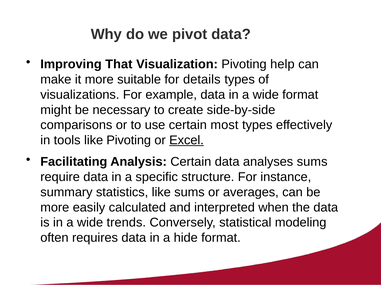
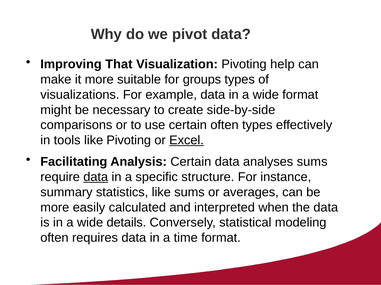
details: details -> groups (202, 80)
certain most: most -> often (225, 125)
data underline: none -> present (96, 177)
trends: trends -> details (126, 223)
hide: hide -> time (186, 238)
